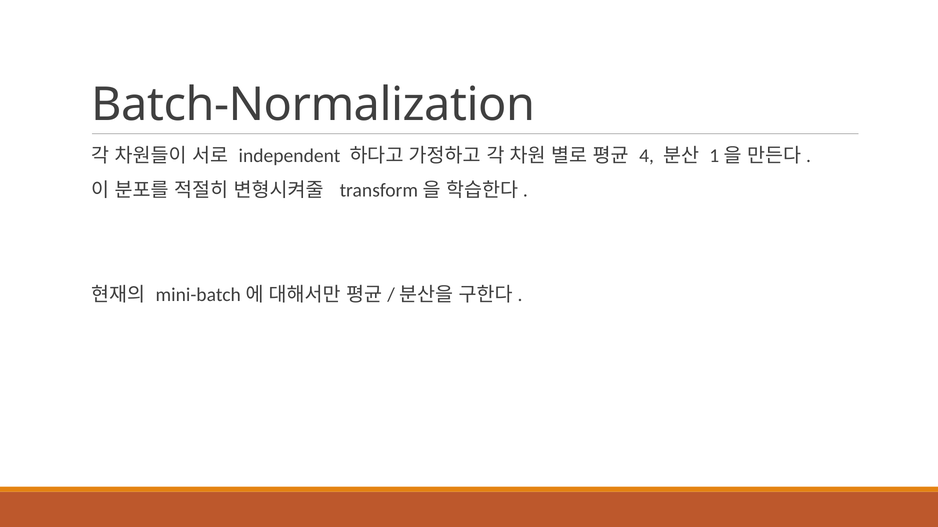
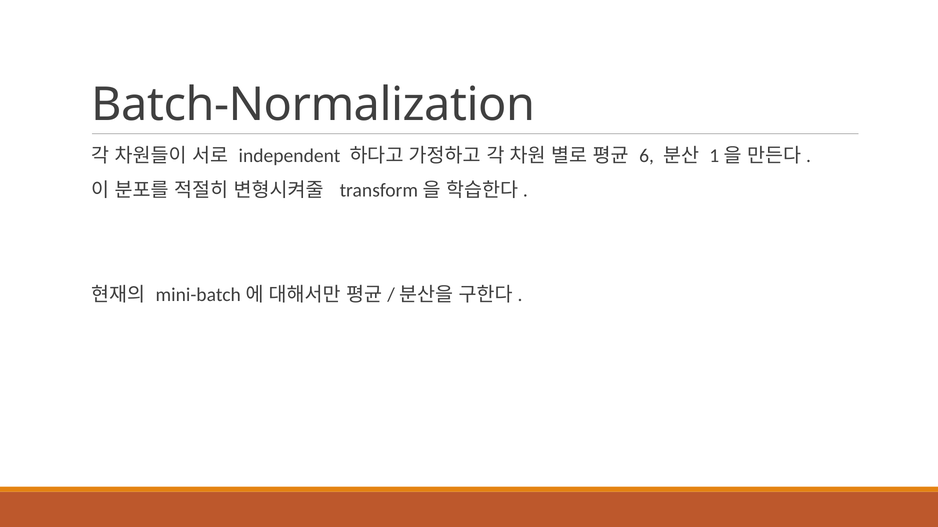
4: 4 -> 6 (647, 156)
